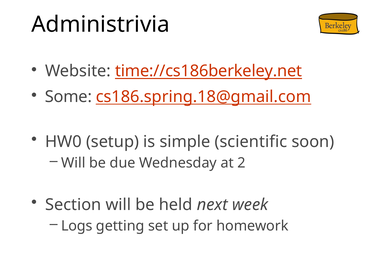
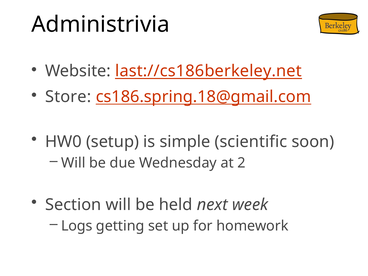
time://cs186berkeley.net: time://cs186berkeley.net -> last://cs186berkeley.net (208, 71)
Some: Some -> Store (68, 97)
